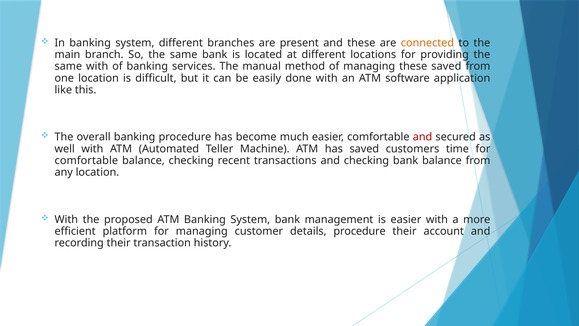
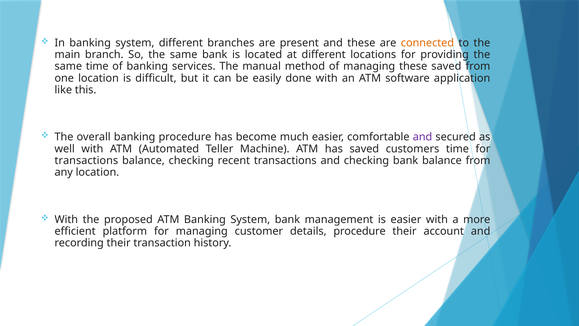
same with: with -> time (97, 66)
and colour: red -> purple (422, 137)
comfortable: comfortable -> transactions (86, 160)
